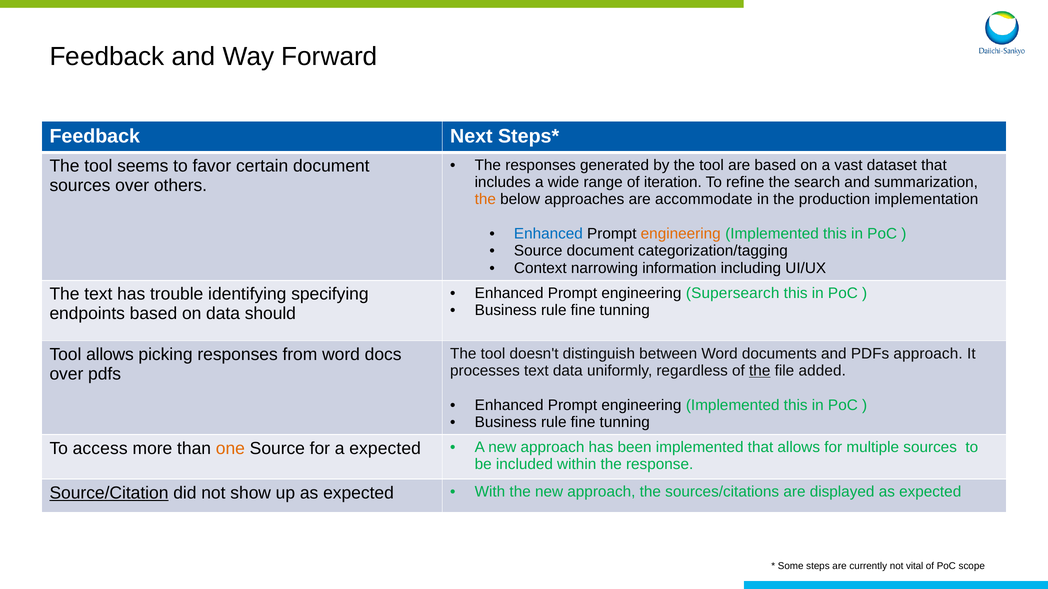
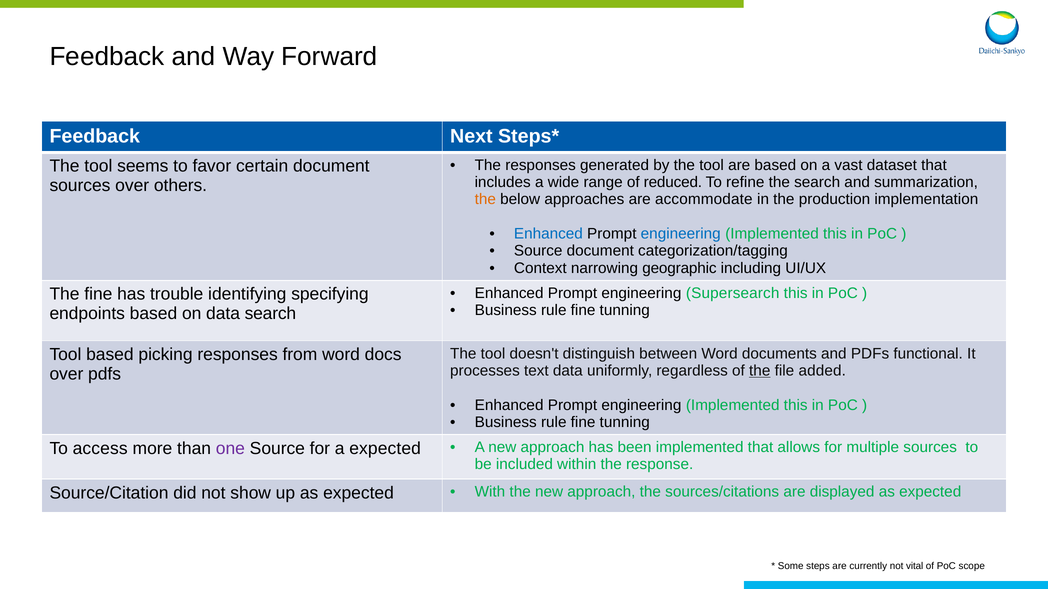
iteration: iteration -> reduced (673, 182)
engineering colour: orange -> blue (681, 234)
information: information -> geographic (679, 268)
The text: text -> fine (98, 294)
data should: should -> search (270, 314)
PDFs approach: approach -> functional (928, 354)
Tool allows: allows -> based (110, 355)
one colour: orange -> purple (230, 449)
Source/Citation underline: present -> none (109, 493)
